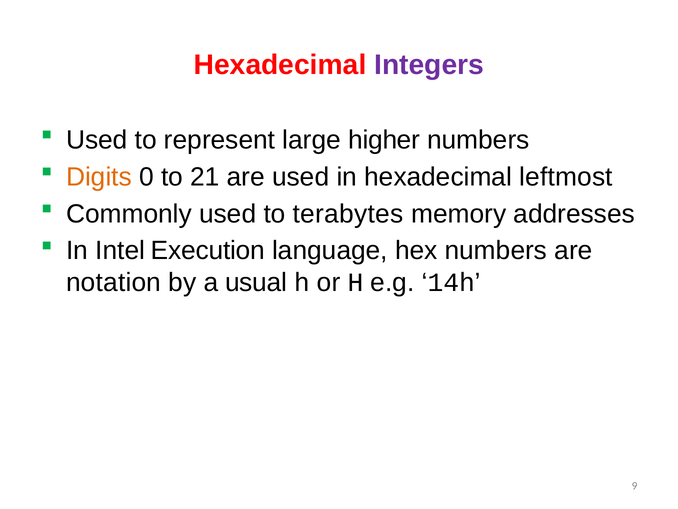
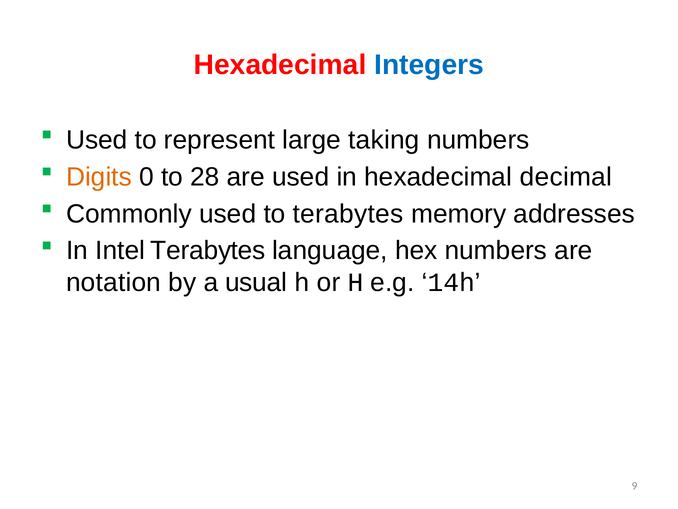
Integers colour: purple -> blue (429, 65)
higher: higher -> taking (384, 140)
21: 21 -> 28 (205, 177)
leftmost: leftmost -> decimal (566, 177)
Intel Execution: Execution -> Terabytes (208, 251)
